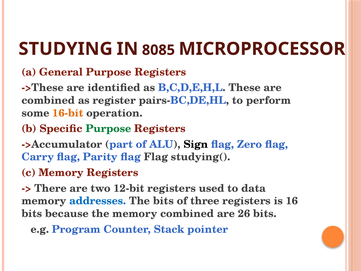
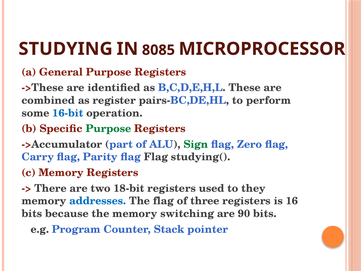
16-bit colour: orange -> blue (68, 113)
Sign colour: black -> green (196, 144)
12-bit: 12-bit -> 18-bit (129, 188)
data: data -> they (253, 188)
The bits: bits -> flag (163, 201)
memory combined: combined -> switching (187, 213)
26: 26 -> 90 (244, 213)
